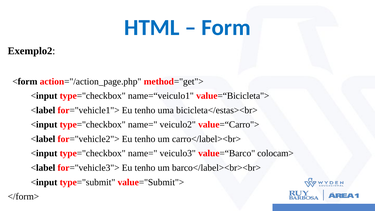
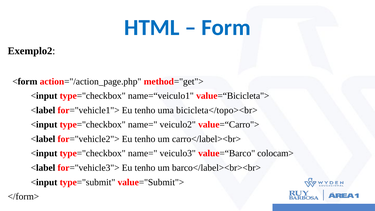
bicicleta</estas><br>: bicicleta</estas><br> -> bicicleta</topo><br> (217, 110)
